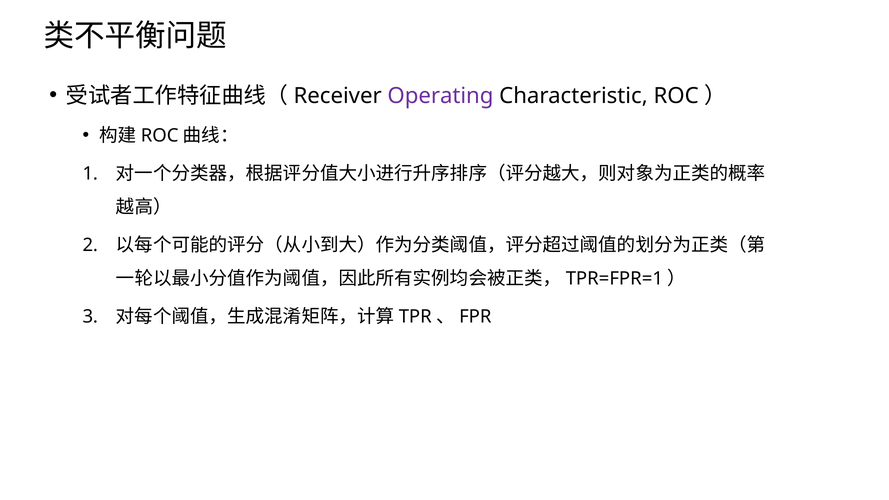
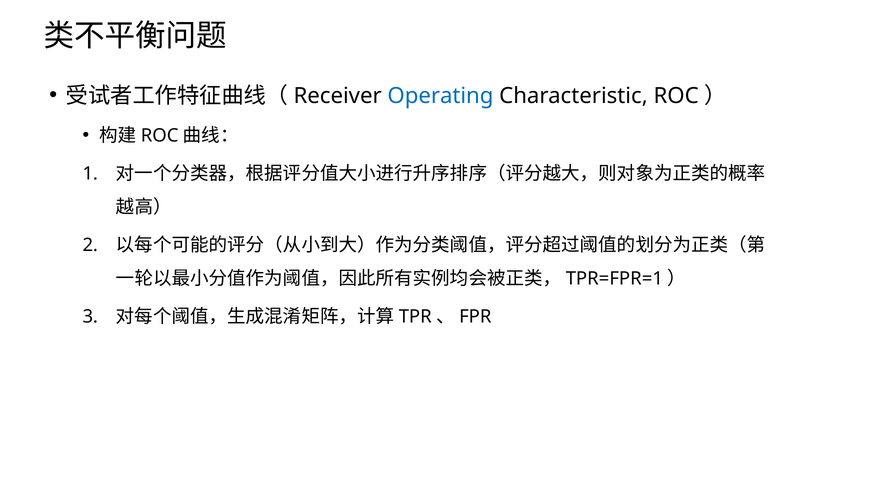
Operating colour: purple -> blue (440, 96)
